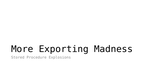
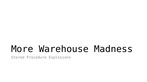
Exporting: Exporting -> Warehouse (64, 49)
